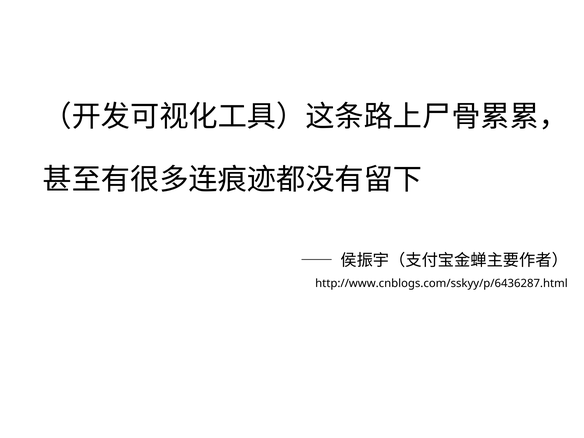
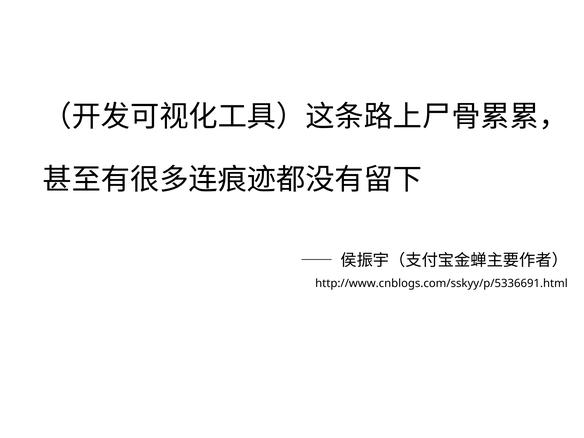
http://www.cnblogs.com/sskyy/p/6436287.html: http://www.cnblogs.com/sskyy/p/6436287.html -> http://www.cnblogs.com/sskyy/p/5336691.html (441, 284)
